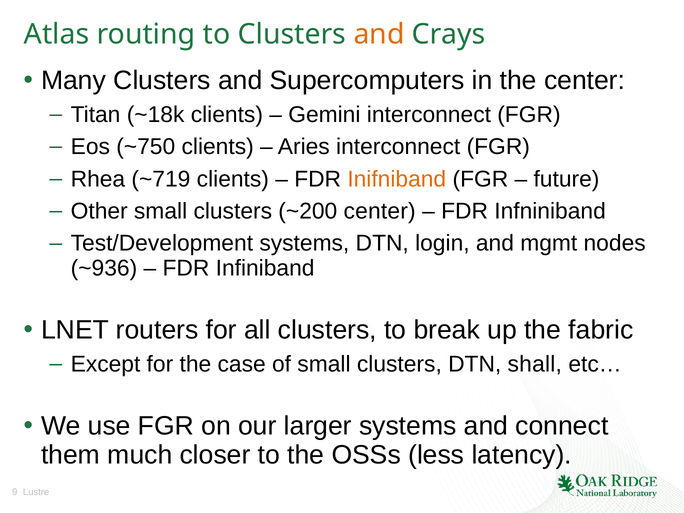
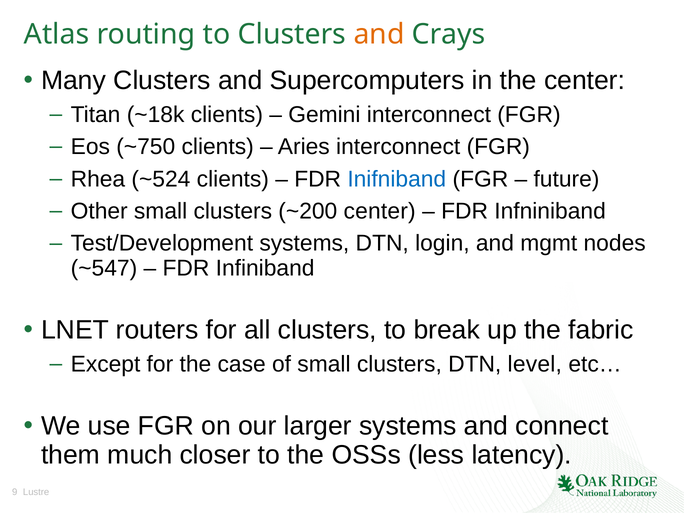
~719: ~719 -> ~524 (161, 179)
Inifniband colour: orange -> blue (397, 179)
~936: ~936 -> ~547 (104, 268)
shall: shall -> level (535, 364)
